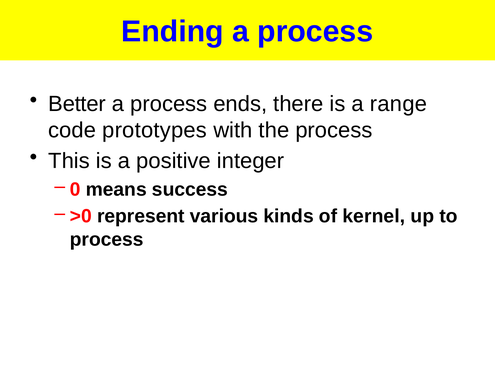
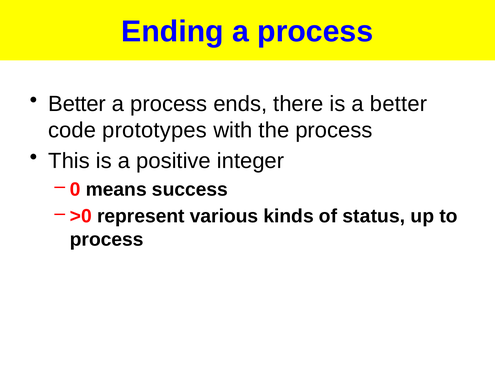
a range: range -> better (399, 104)
kernel: kernel -> status (374, 216)
